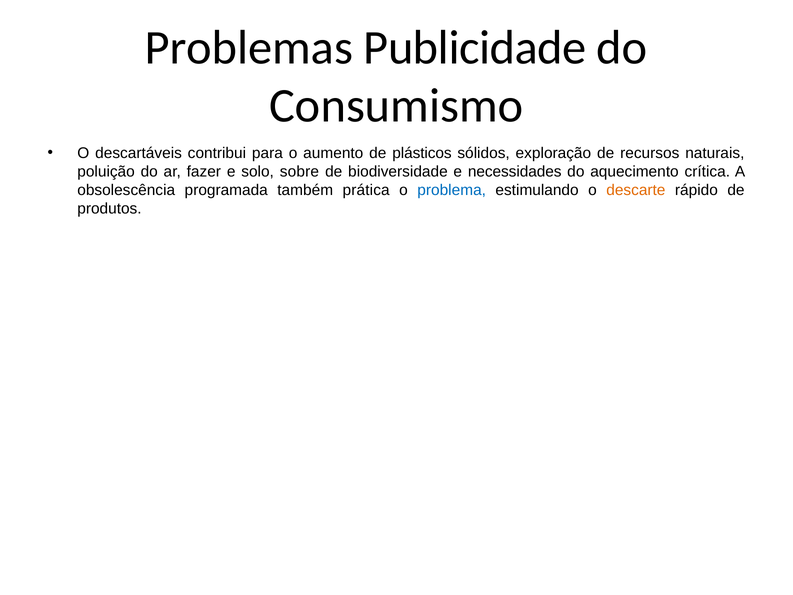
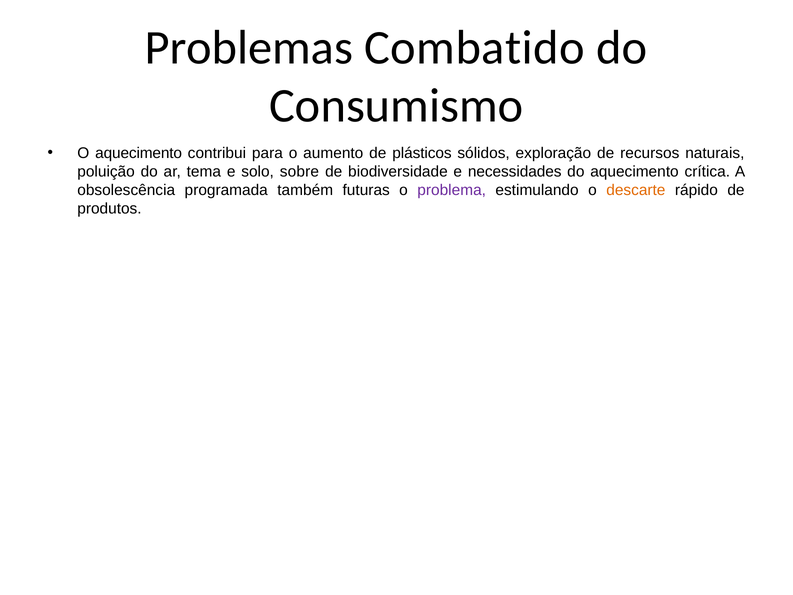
Publicidade: Publicidade -> Combatido (474, 48)
O descartáveis: descartáveis -> aquecimento (139, 153)
fazer: fazer -> tema (204, 172)
prática: prática -> futuras (366, 190)
problema colour: blue -> purple (452, 190)
